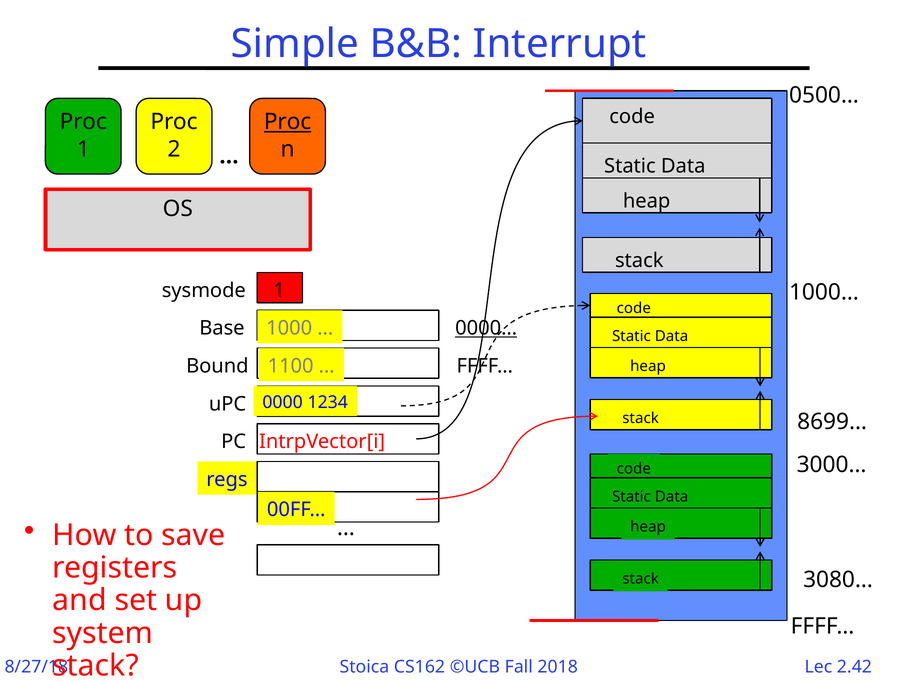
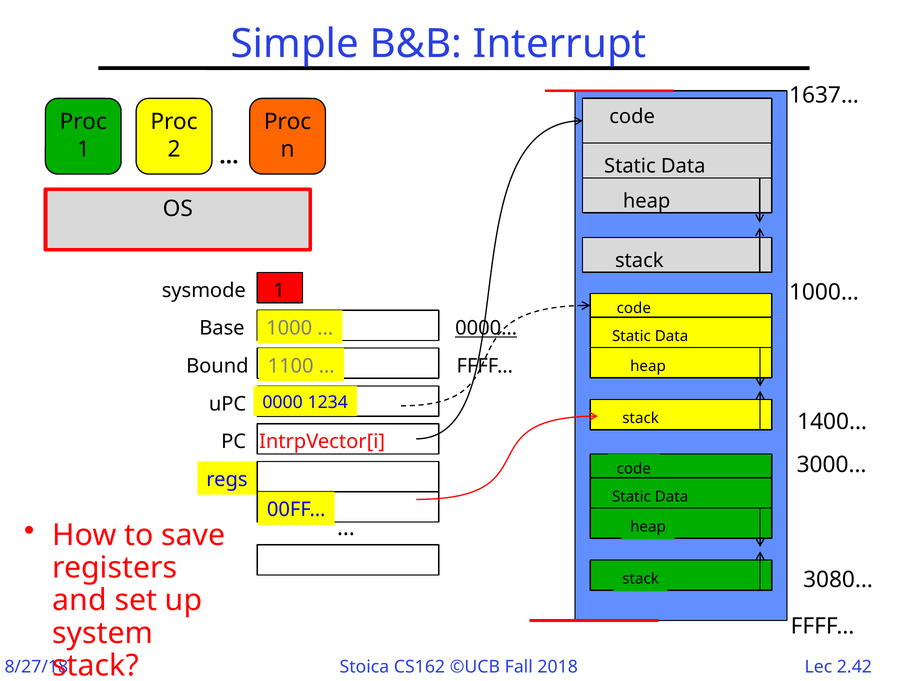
0500…: 0500… -> 1637… (824, 95)
Proc underline: present -> none (288, 122)
8699…: 8699… -> 1400… (832, 422)
